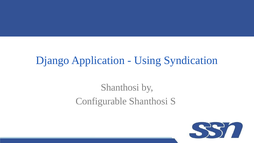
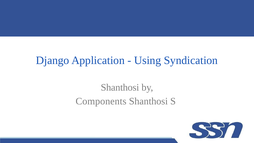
Configurable: Configurable -> Components (101, 101)
